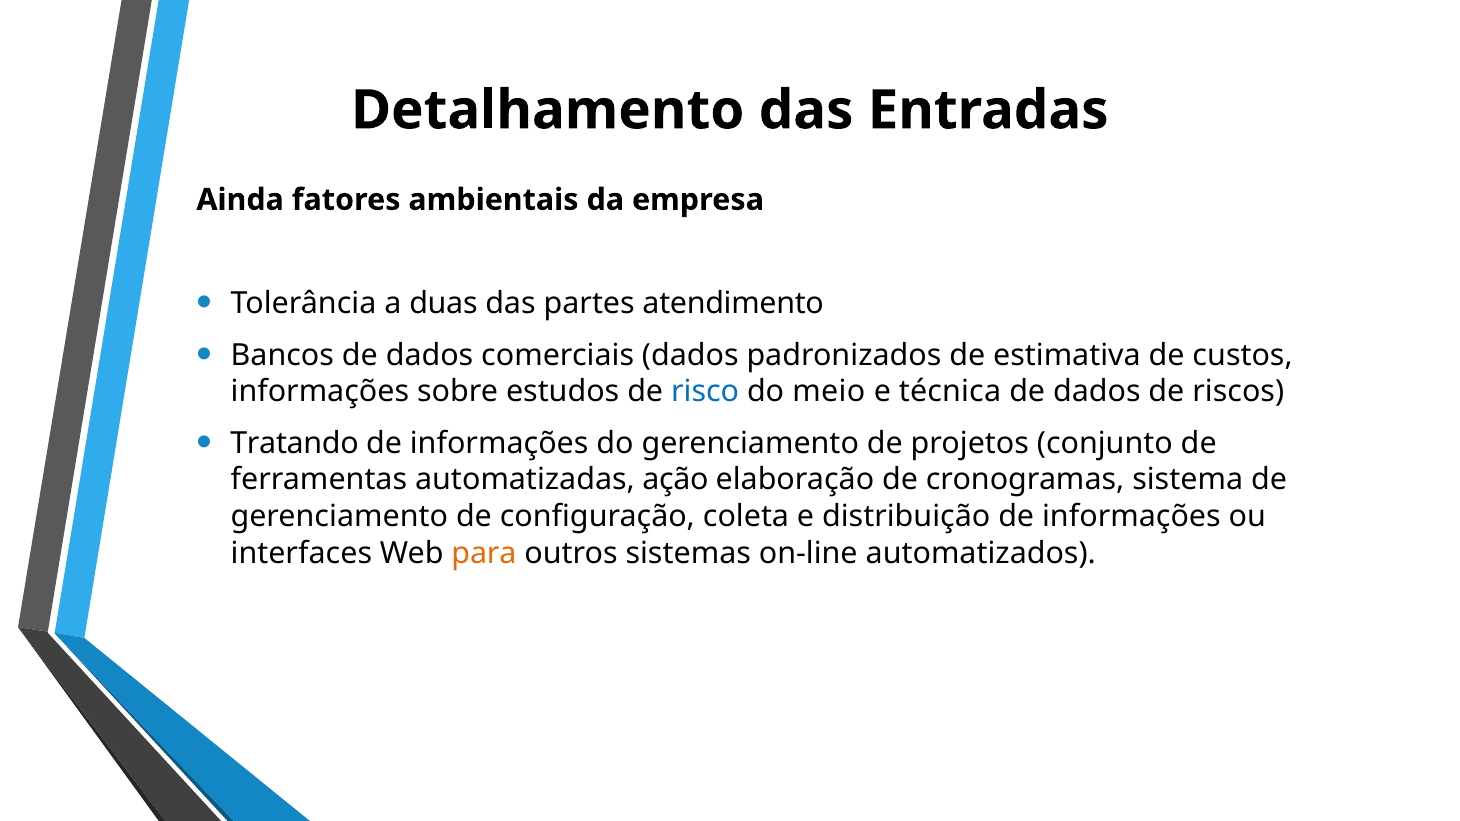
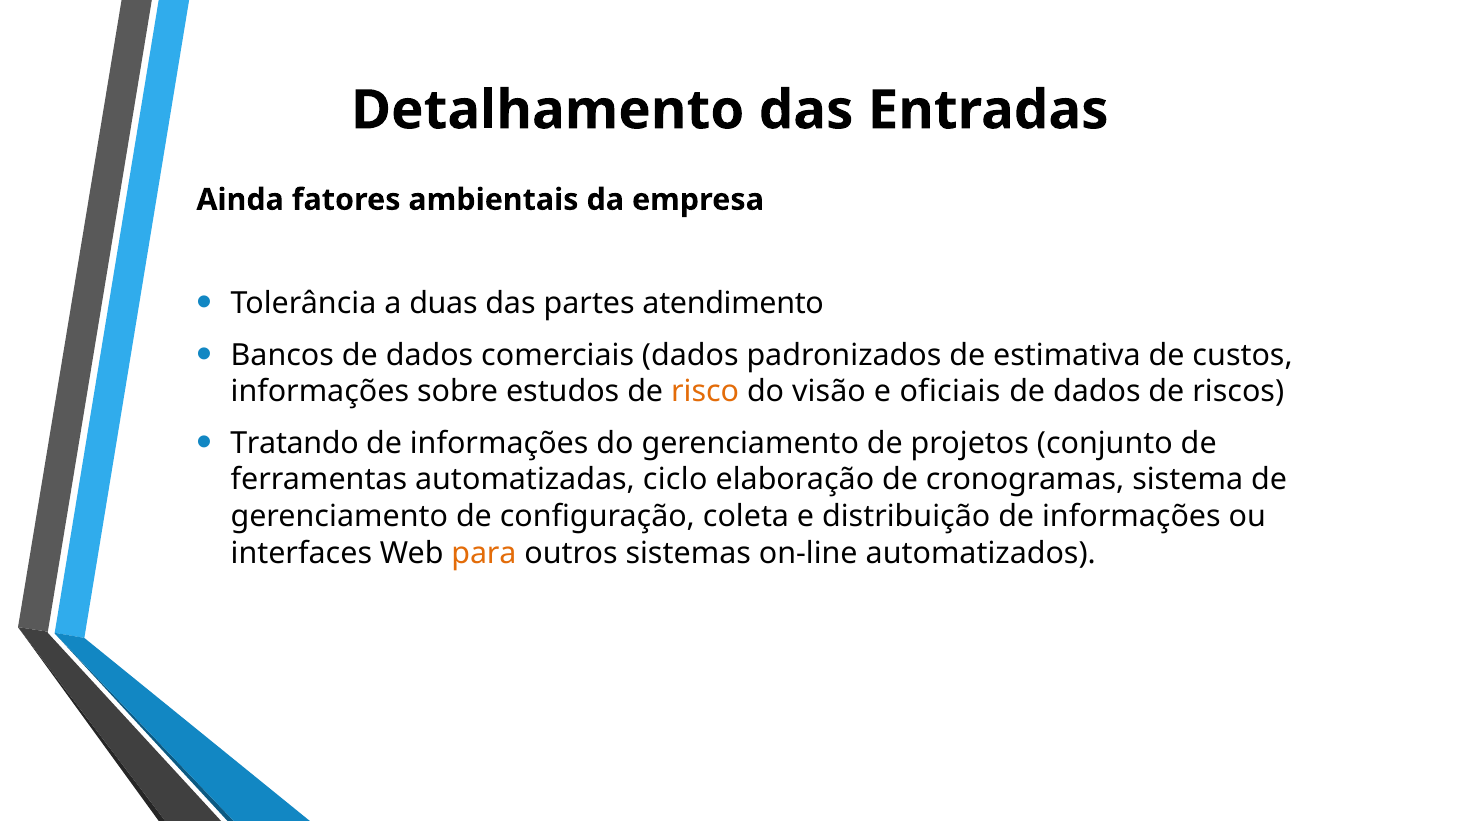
risco colour: blue -> orange (705, 392)
meio: meio -> visão (829, 392)
técnica: técnica -> oficiais (950, 392)
ação: ação -> ciclo (675, 480)
